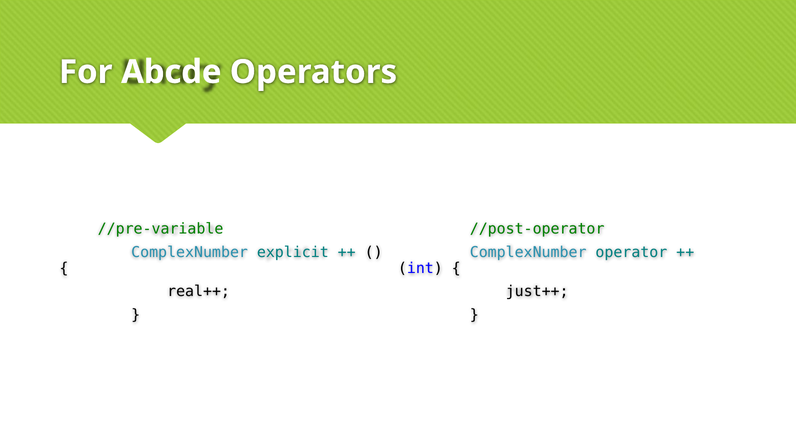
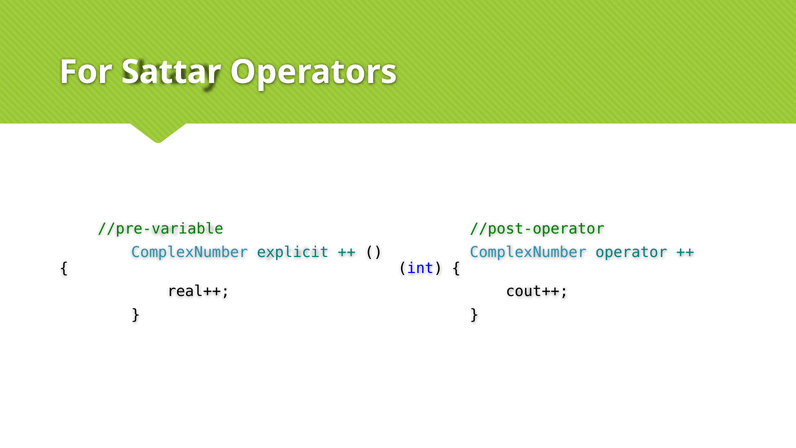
Abcde: Abcde -> Sattar (171, 72)
just++: just++ -> cout++ (537, 291)
